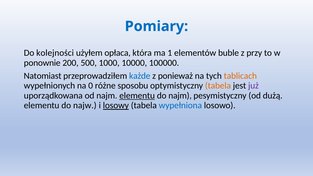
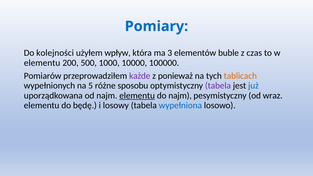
opłaca: opłaca -> wpływ (118, 53)
1: 1 -> 3 (170, 53)
przy: przy -> czas (254, 53)
ponownie: ponownie -> elementu (42, 63)
Natomiast: Natomiast -> Pomiarów (43, 76)
każde colour: blue -> purple (140, 76)
0: 0 -> 5 (91, 86)
tabela colour: orange -> purple (218, 86)
już colour: purple -> blue (253, 86)
dużą: dużą -> wraz (273, 96)
najw: najw -> będę (85, 105)
losowy underline: present -> none (116, 105)
